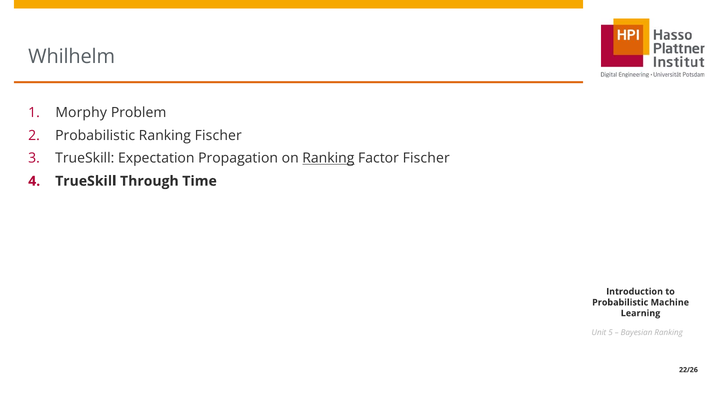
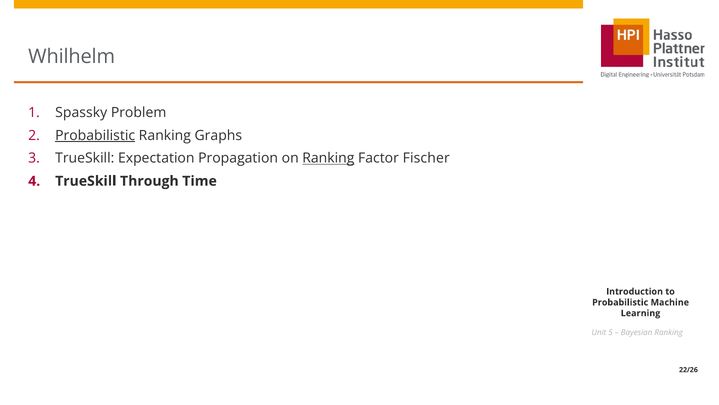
Morphy: Morphy -> Spassky (81, 113)
Probabilistic underline: none -> present (95, 135)
Ranking Fischer: Fischer -> Graphs (218, 135)
